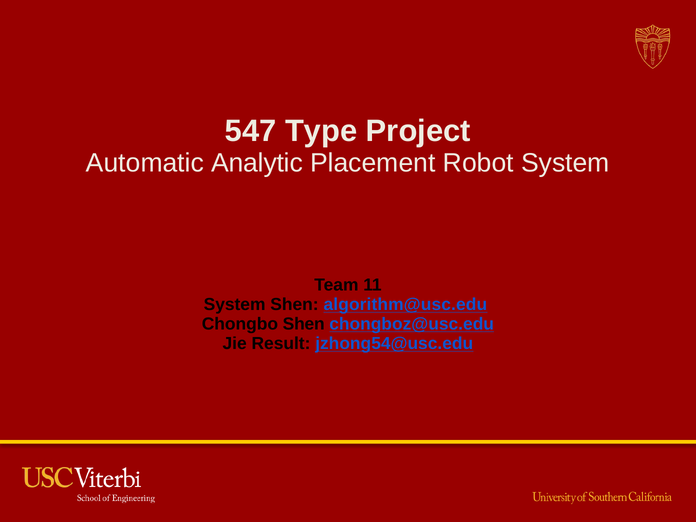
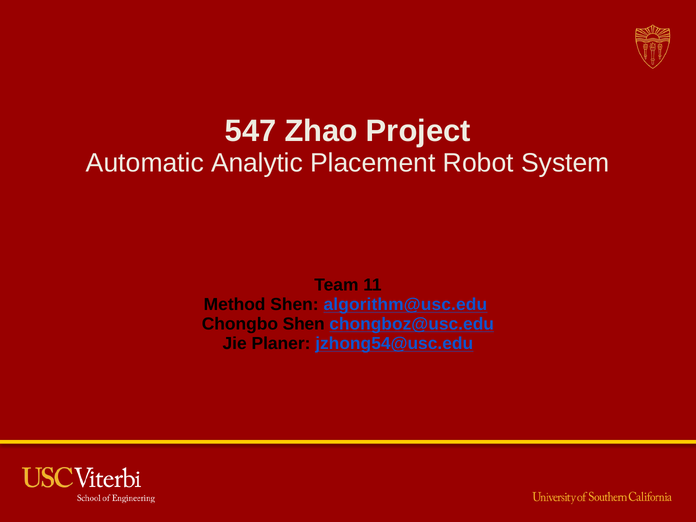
Type: Type -> Zhao (321, 131)
System: System -> Method (235, 305)
Result: Result -> Planer (281, 344)
